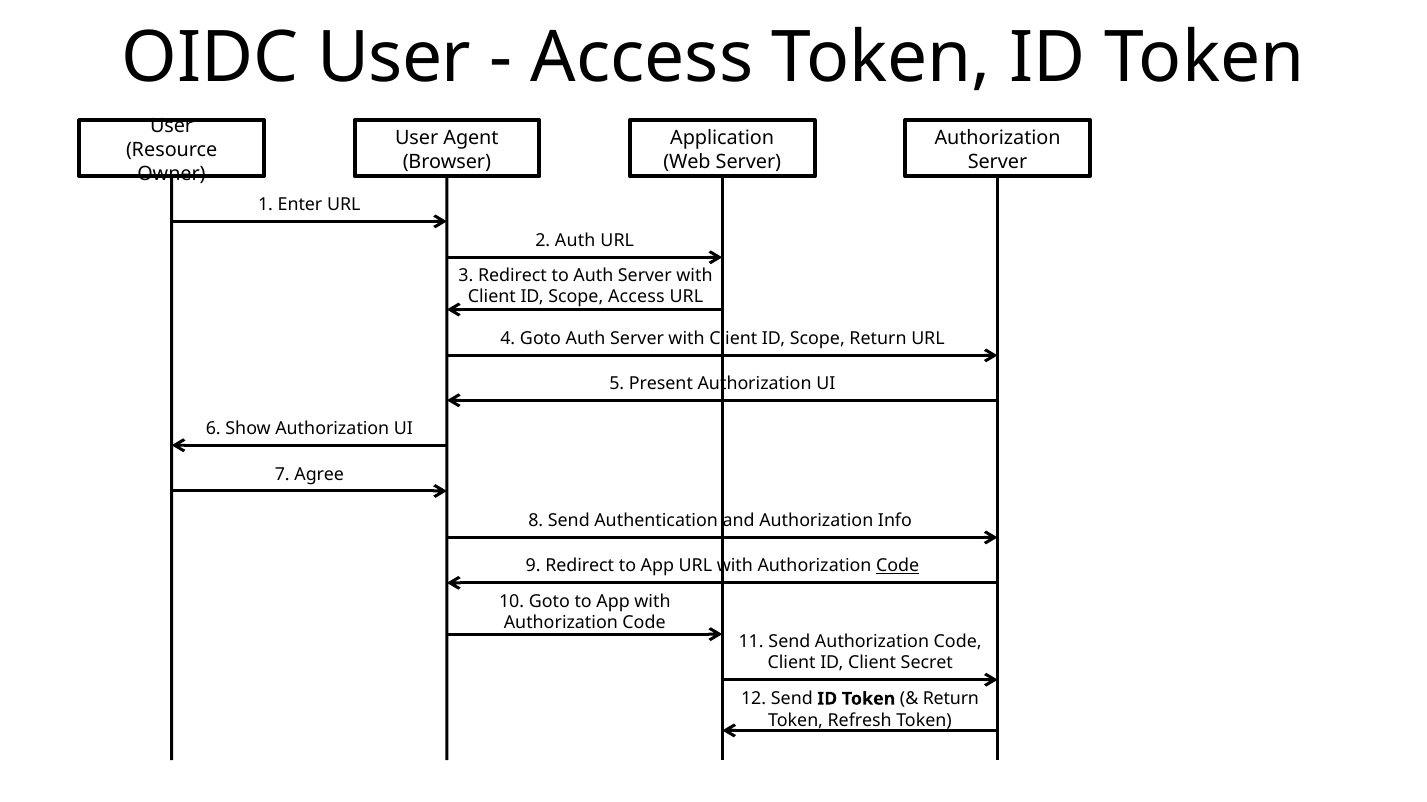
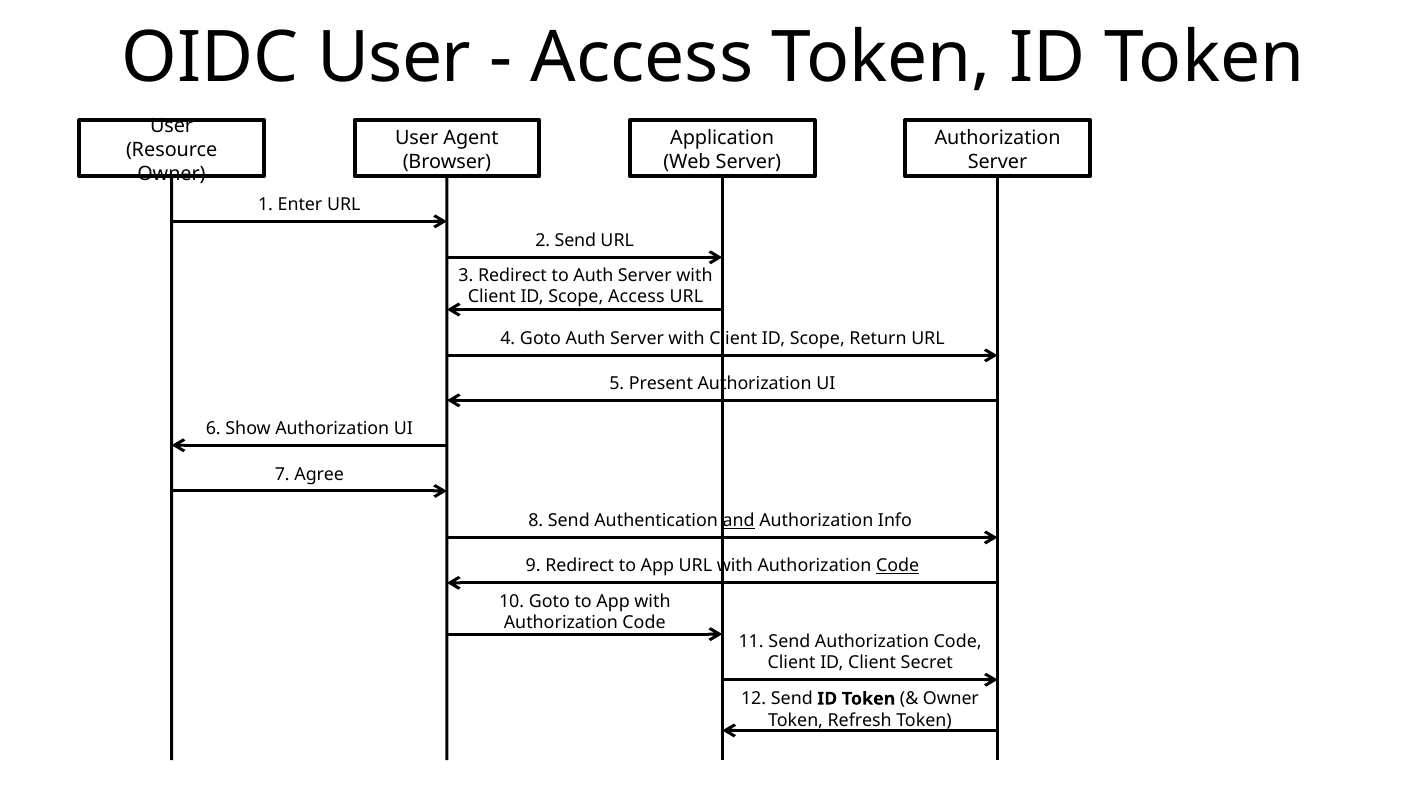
2 Auth: Auth -> Send (575, 241)
and underline: none -> present (739, 521)
Return: Return -> Owner (951, 699)
